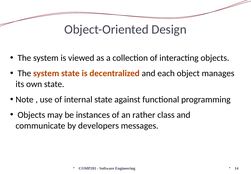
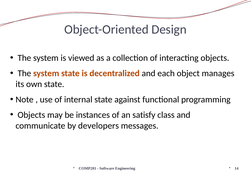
rather: rather -> satisfy (144, 115)
